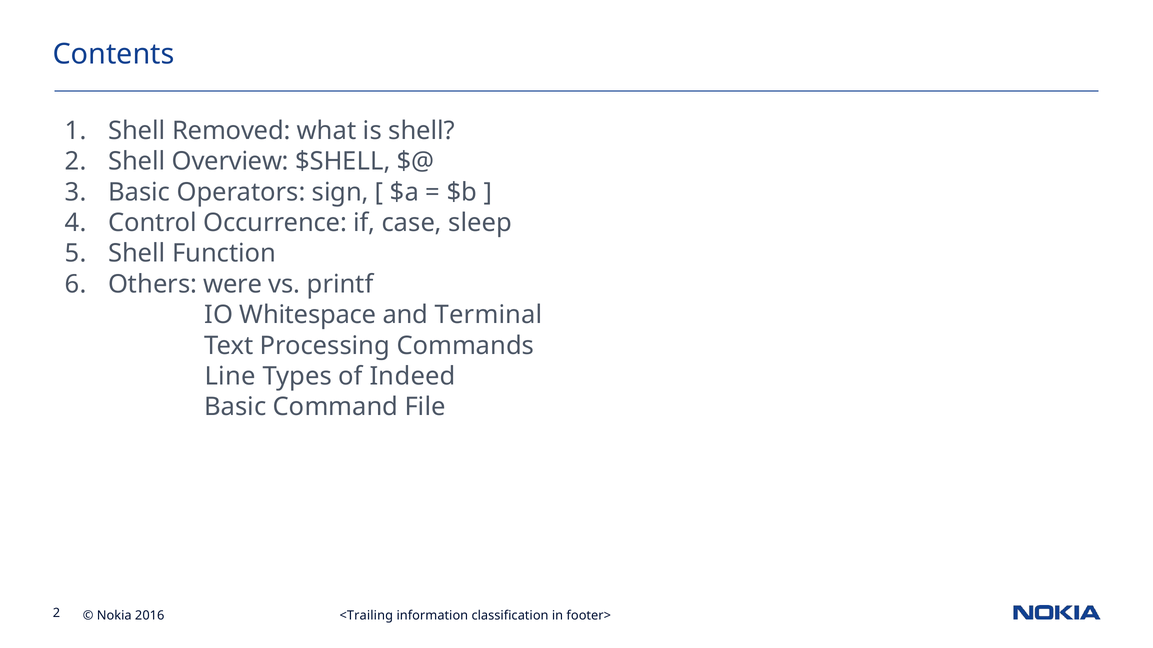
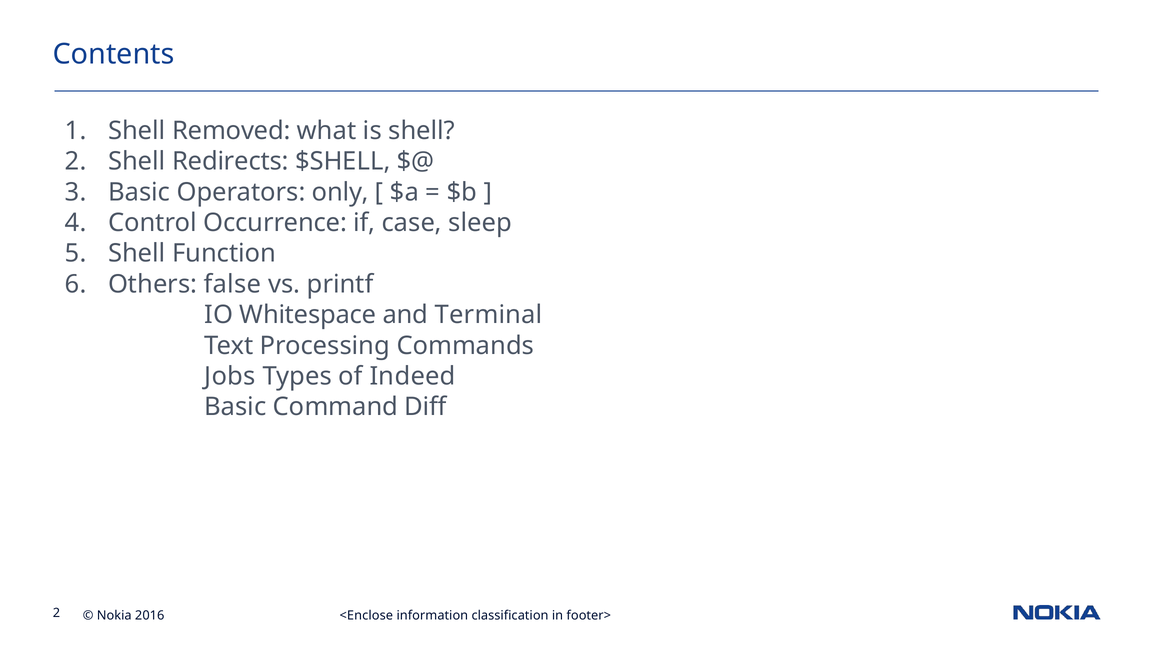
Overview: Overview -> Redirects (230, 162)
sign: sign -> only (340, 192)
were: were -> false (232, 284)
Line: Line -> Jobs (230, 377)
File: File -> Diff (425, 407)
<Trailing: <Trailing -> <Enclose (366, 616)
